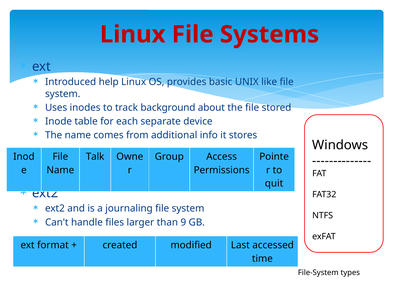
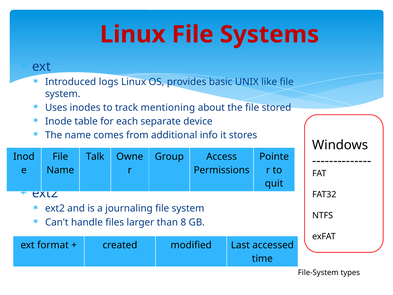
help: help -> logs (109, 82)
background: background -> mentioning (168, 107)
9: 9 -> 8 (183, 222)
